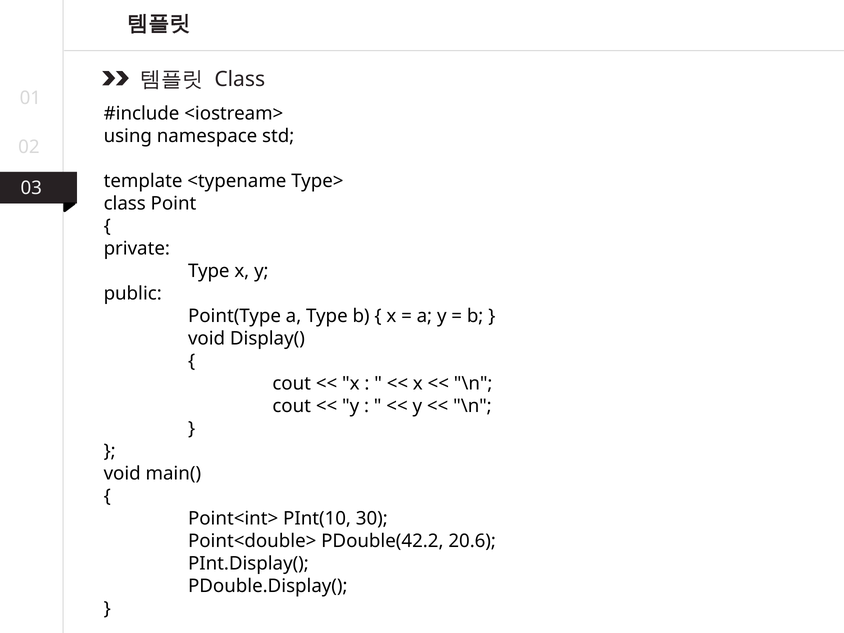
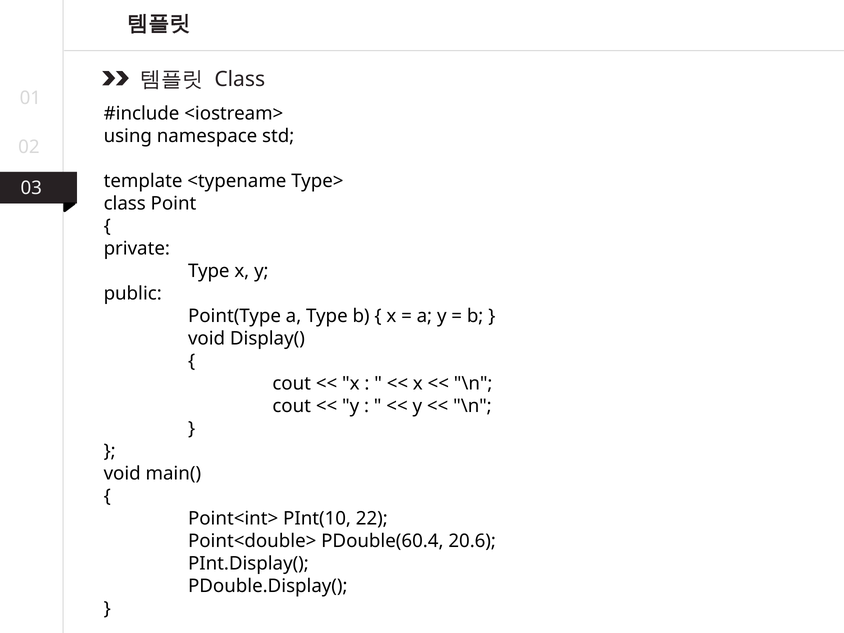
30: 30 -> 22 (372, 519)
PDouble(42.2: PDouble(42.2 -> PDouble(60.4 (382, 541)
